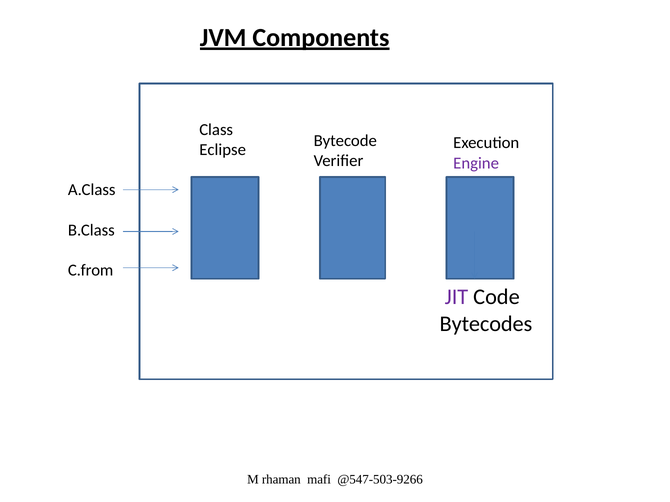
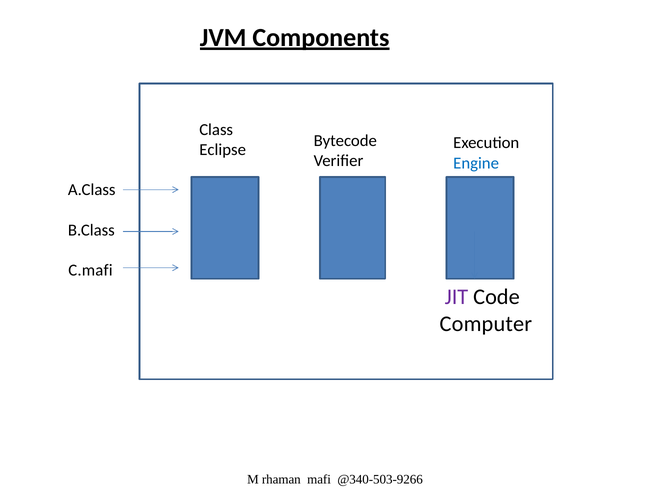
Engine colour: purple -> blue (476, 163)
C.from: C.from -> C.mafi (90, 270)
Bytecodes: Bytecodes -> Computer (486, 324)
@547-503-9266: @547-503-9266 -> @340-503-9266 (380, 480)
